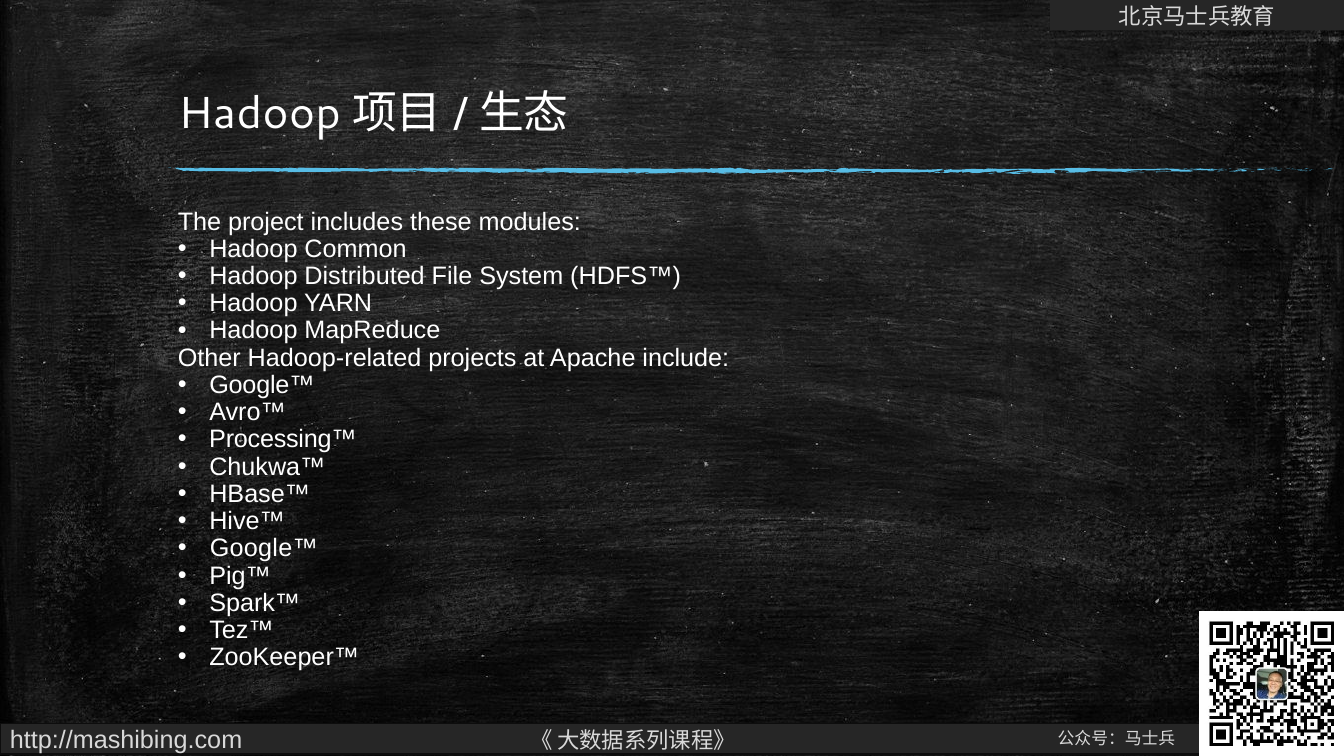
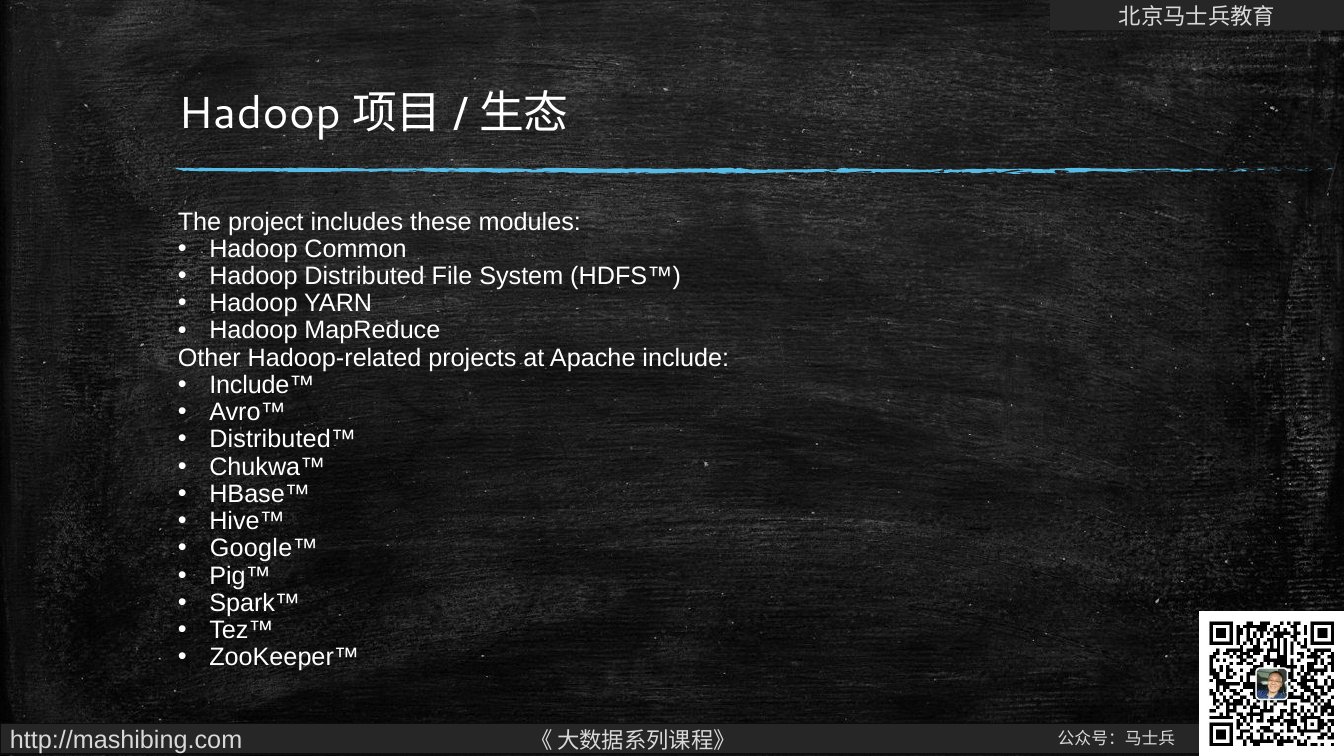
Google™: Google™ -> Include™ (262, 385)
Processing™: Processing™ -> Distributed™ (283, 440)
